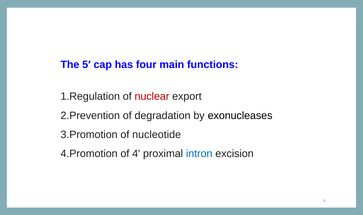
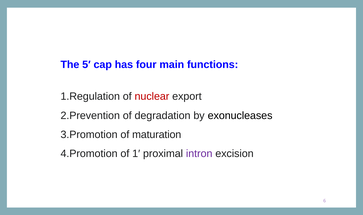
nucleotide: nucleotide -> maturation (157, 134)
4′: 4′ -> 1′ (136, 154)
intron colour: blue -> purple (199, 154)
